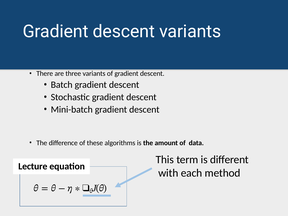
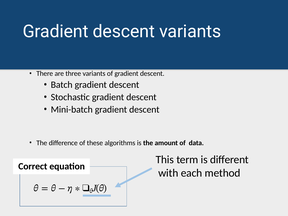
Lecture: Lecture -> Correct (33, 166)
